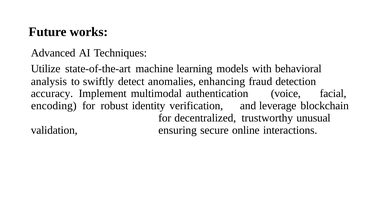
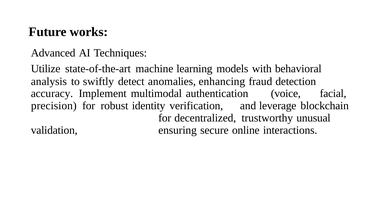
encoding: encoding -> precision (54, 106)
